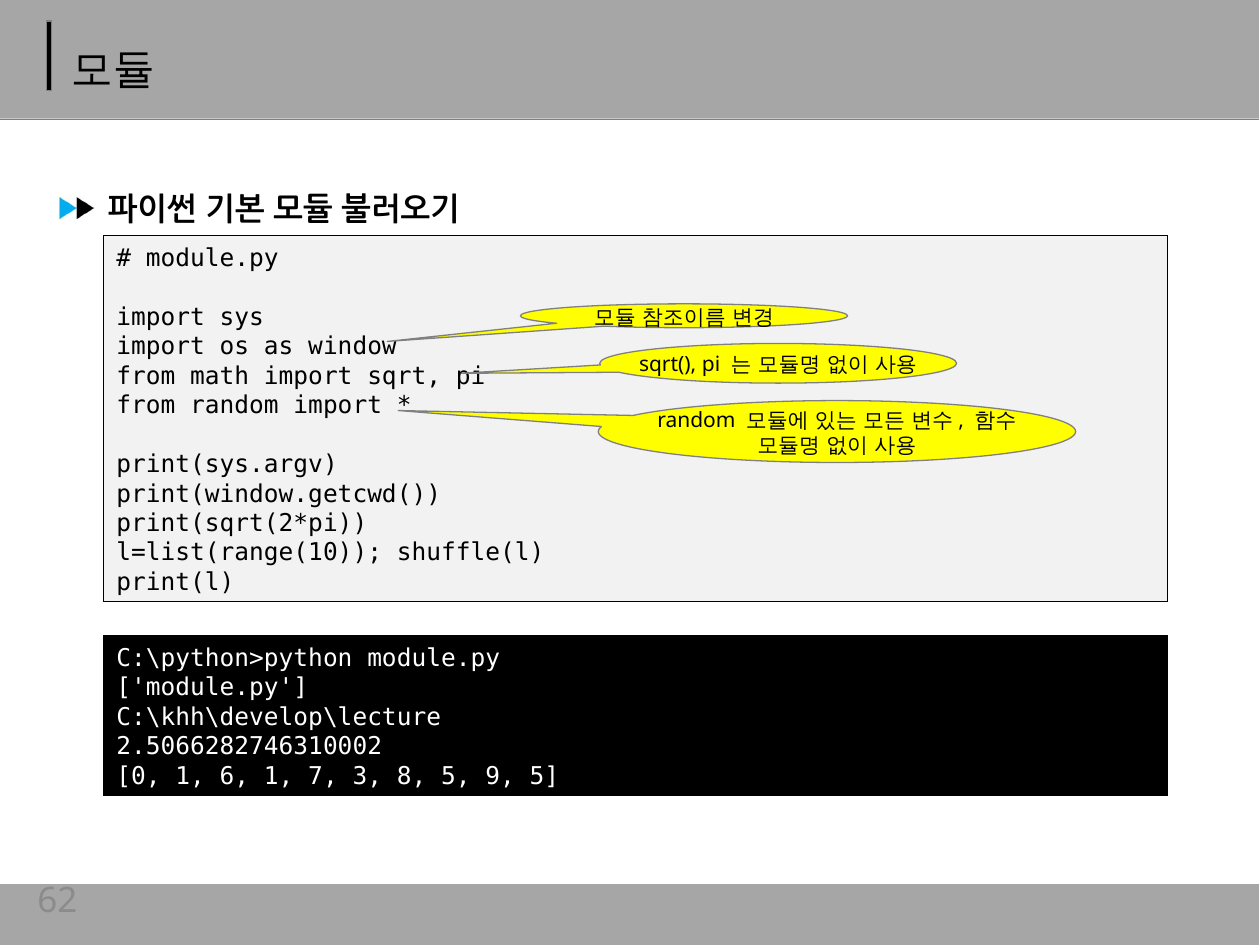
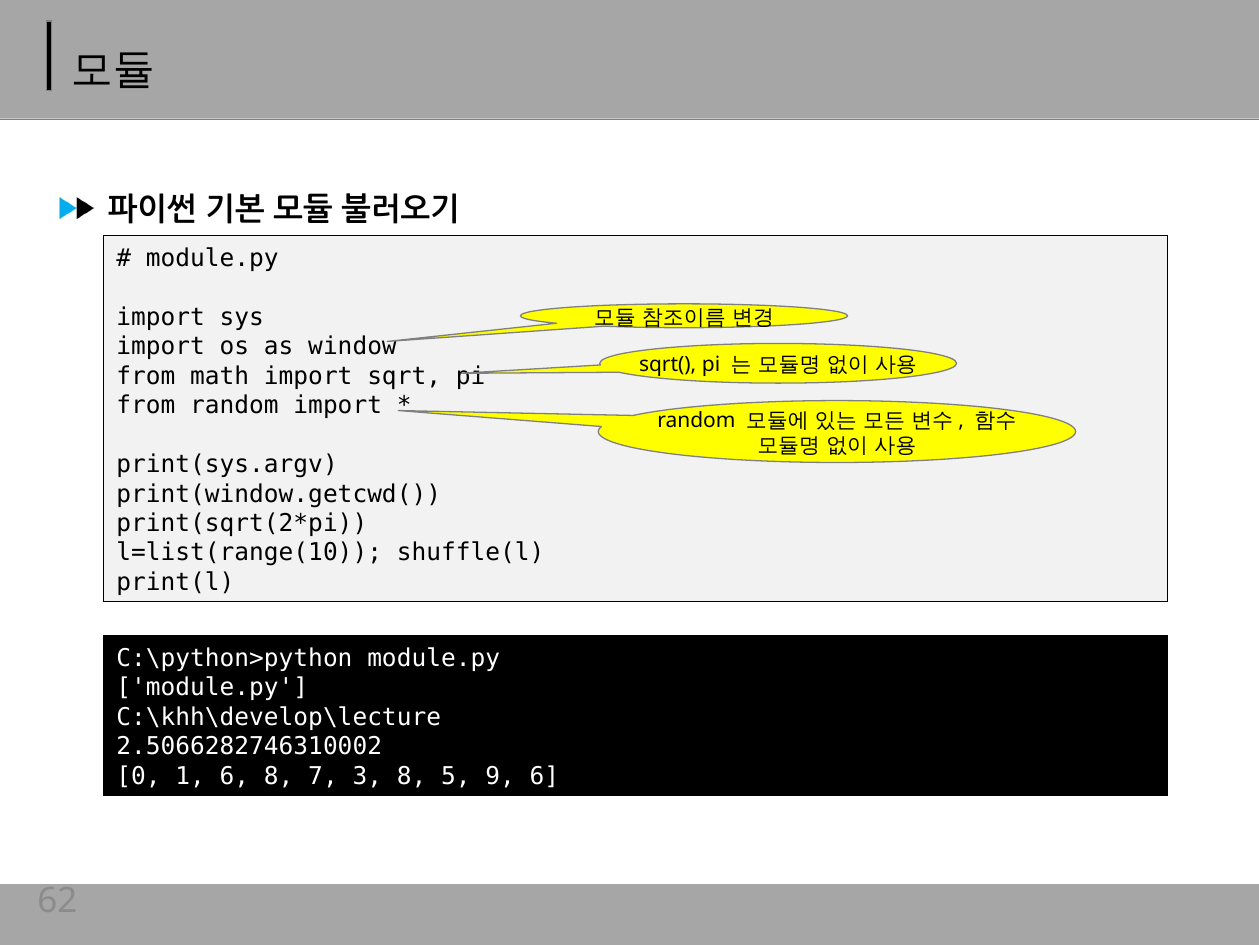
6 1: 1 -> 8 (279, 775)
9 5: 5 -> 6 (544, 775)
